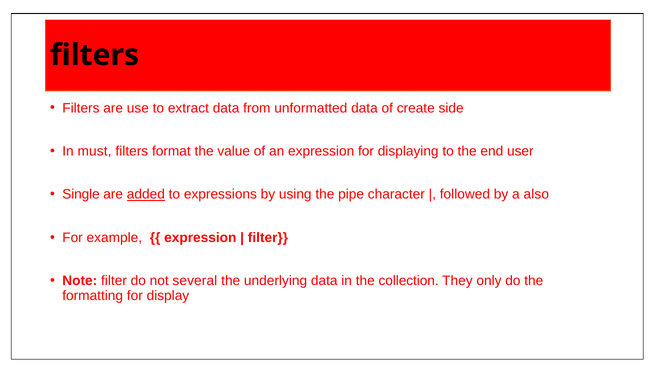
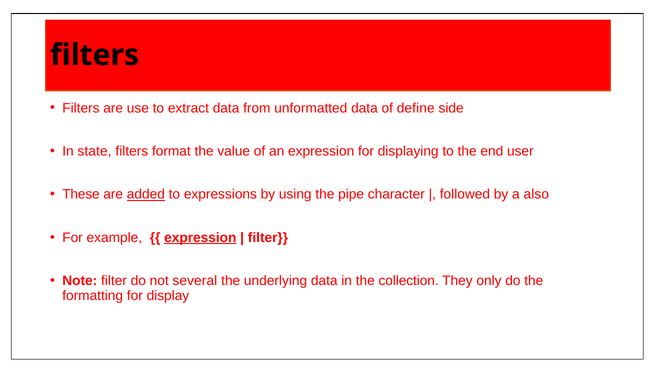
create: create -> define (416, 108)
must: must -> state (95, 151)
Single: Single -> These (81, 194)
expression underline: none -> present (200, 238)
